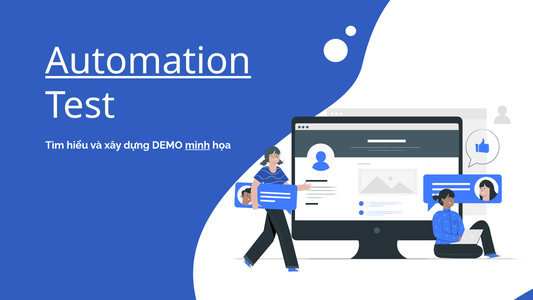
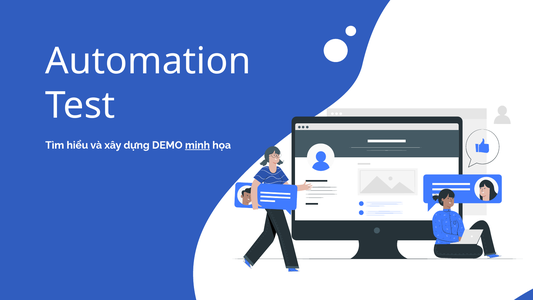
Automation underline: present -> none (148, 61)
